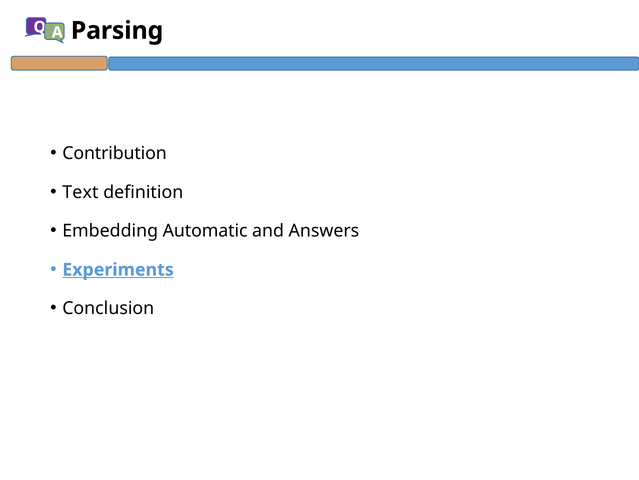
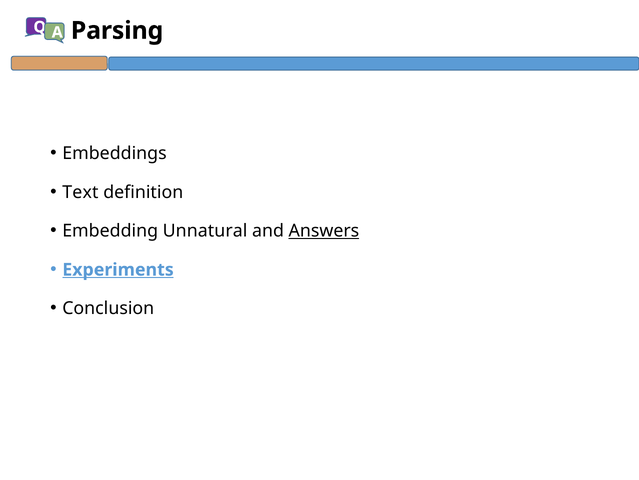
Contribution: Contribution -> Embeddings (114, 153)
Automatic: Automatic -> Unnatural (205, 231)
Answers underline: none -> present (324, 231)
